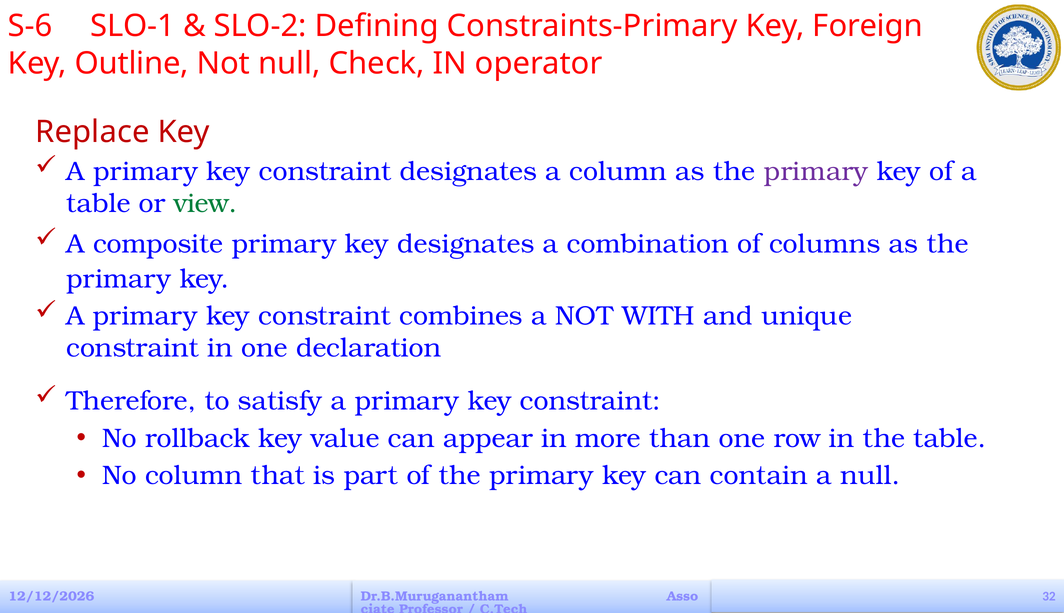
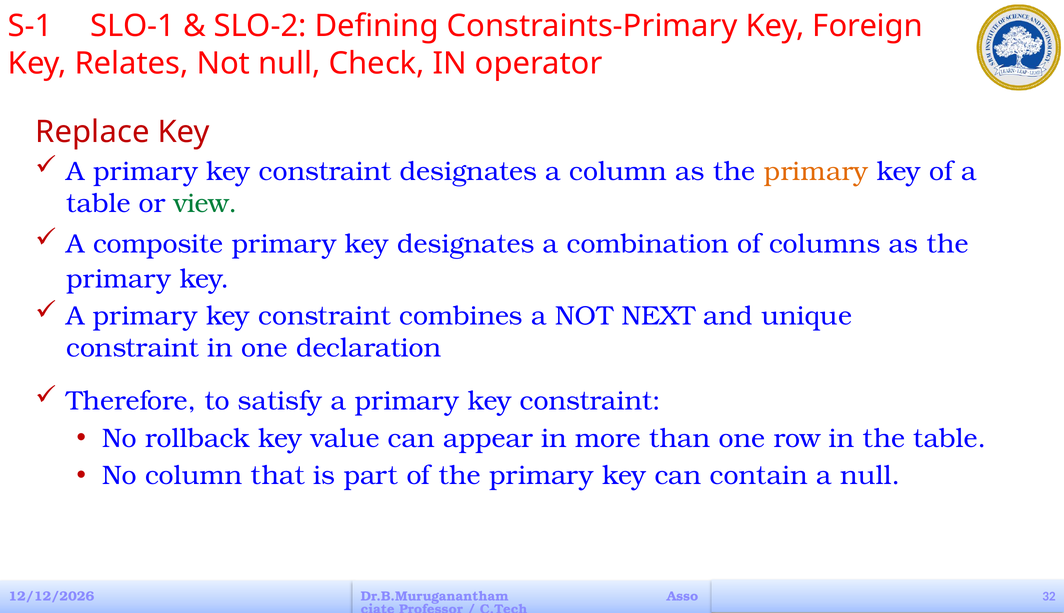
S-6: S-6 -> S-1 (30, 26)
Outline: Outline -> Relates (132, 64)
primary colour: purple -> orange (816, 171)
WITH: WITH -> NEXT (658, 316)
